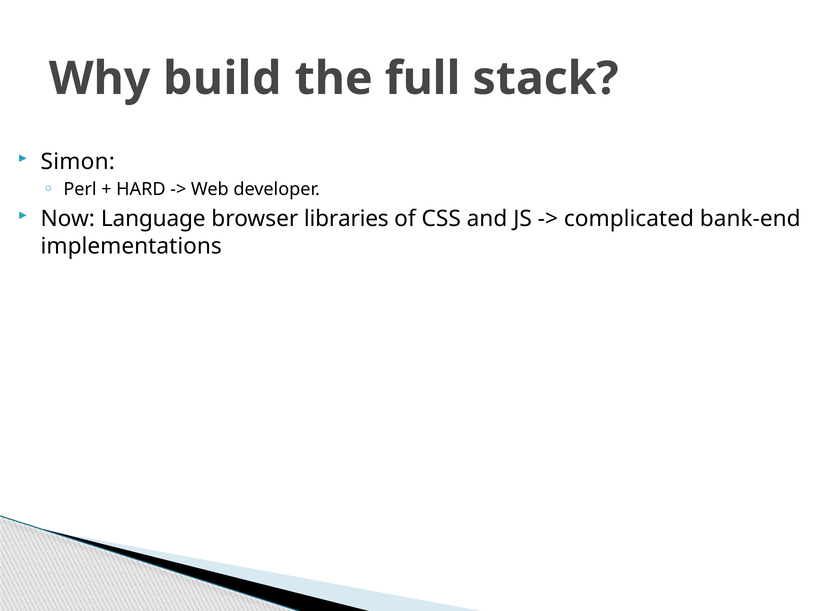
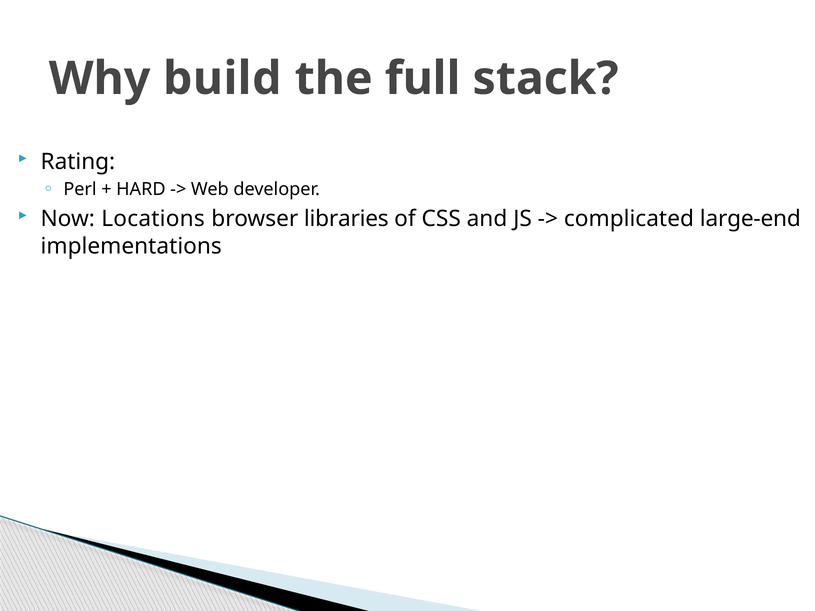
Simon: Simon -> Rating (78, 162)
Language: Language -> Locations (153, 219)
bank-end: bank-end -> large-end (750, 219)
